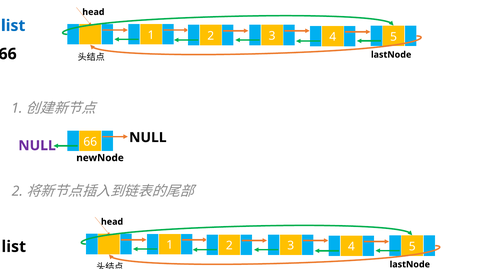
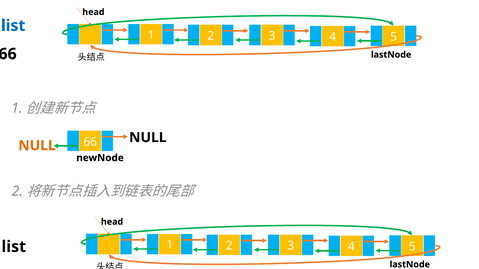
NULL colour: purple -> orange (37, 146)
